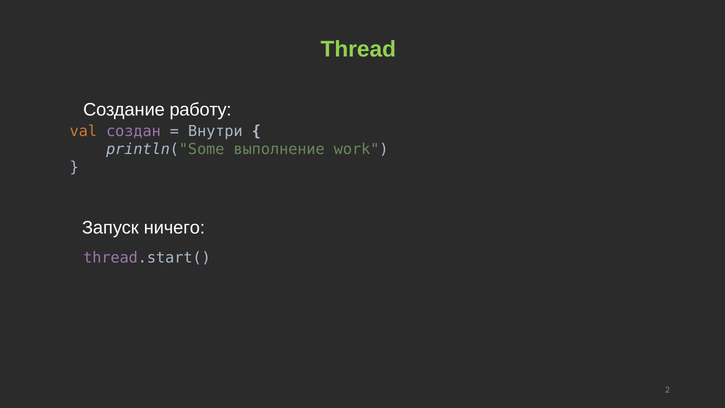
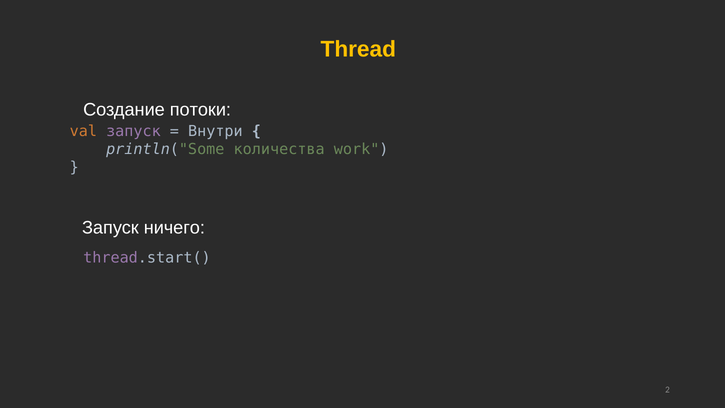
Thread colour: light green -> yellow (358, 49)
работу: работу -> потоки (200, 110)
val создан: создан -> запуск (133, 131)
выполнение: выполнение -> количества (279, 149)
